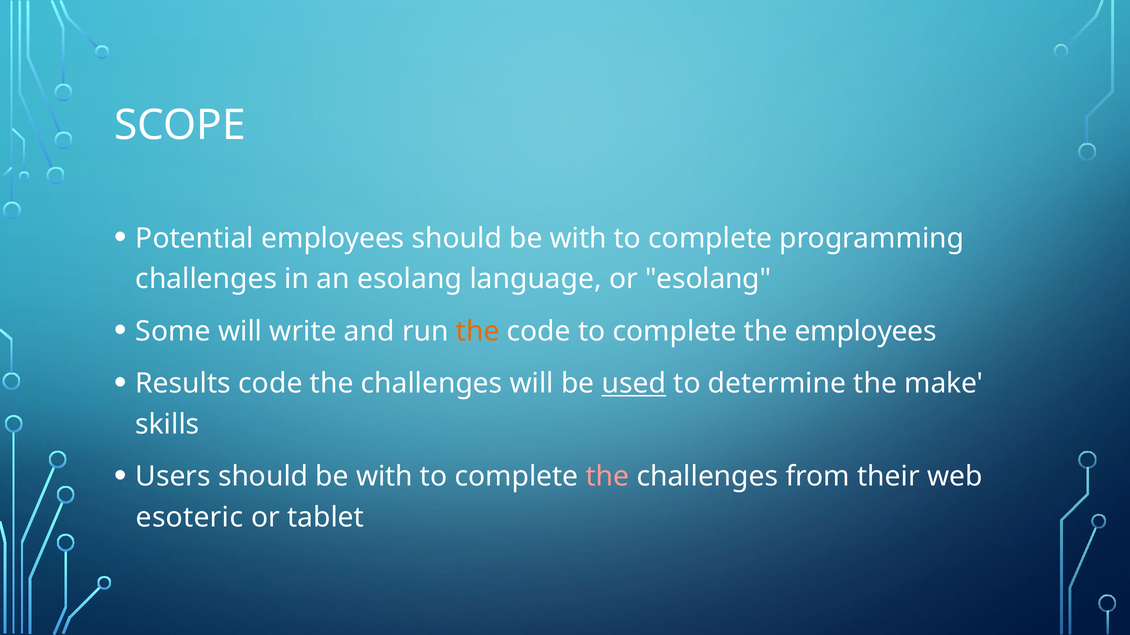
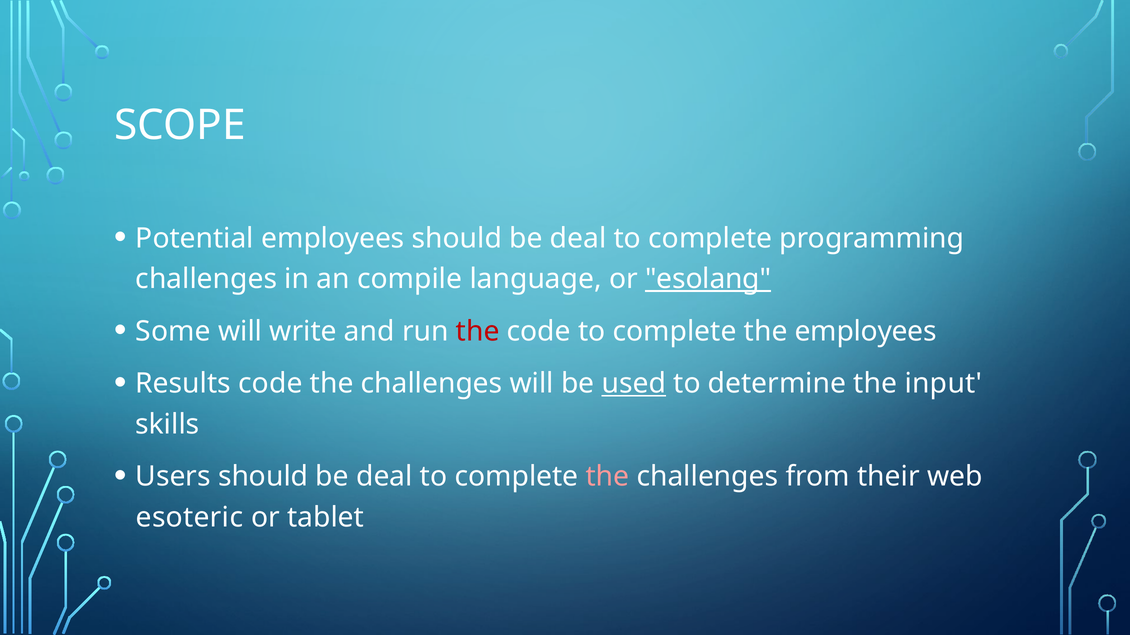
employees should be with: with -> deal (578, 238)
an esolang: esolang -> compile (410, 279)
esolang underline: none -> present (708, 279)
the colour: orange -> red (478, 332)
make: make -> input (943, 384)
Users should be with: with -> deal (384, 477)
